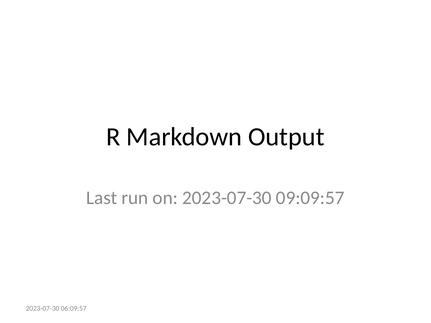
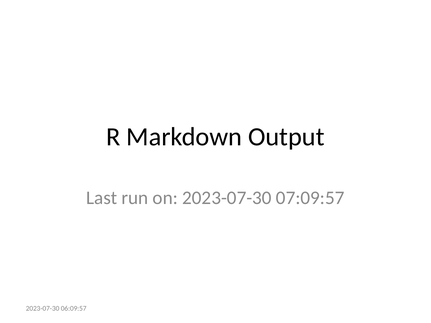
09:09:57: 09:09:57 -> 07:09:57 (310, 198)
